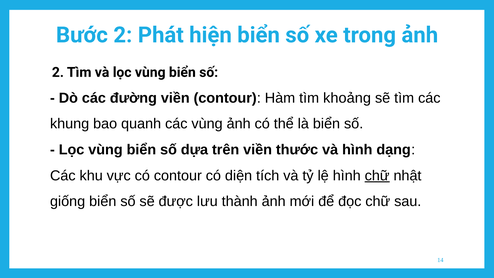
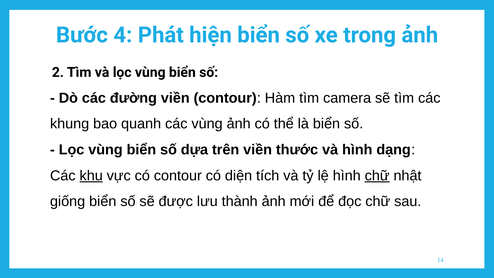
Bước 2: 2 -> 4 (123, 35)
khoảng: khoảng -> camera (347, 98)
khu underline: none -> present (91, 176)
